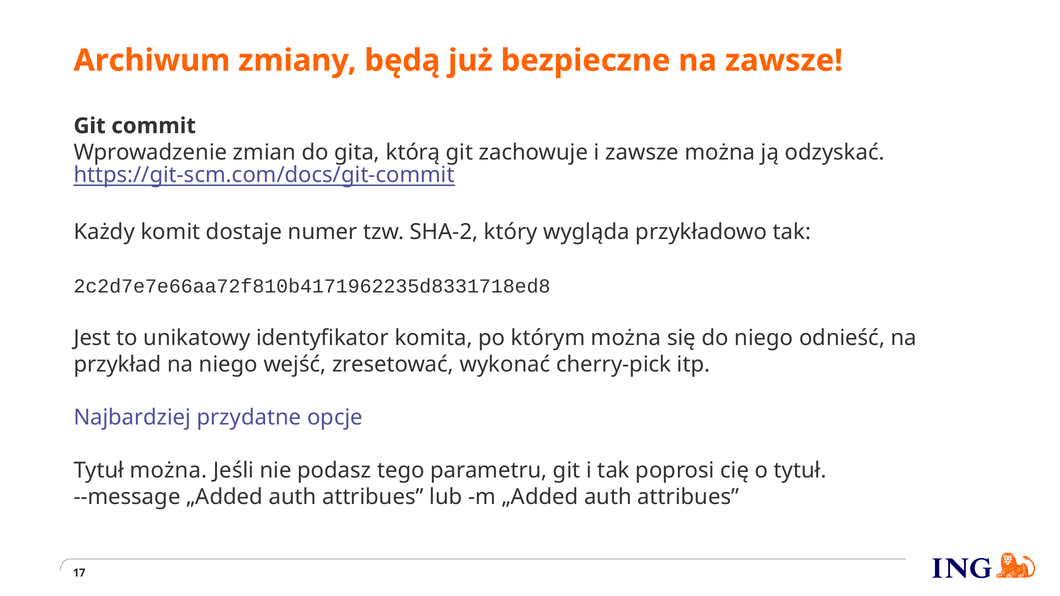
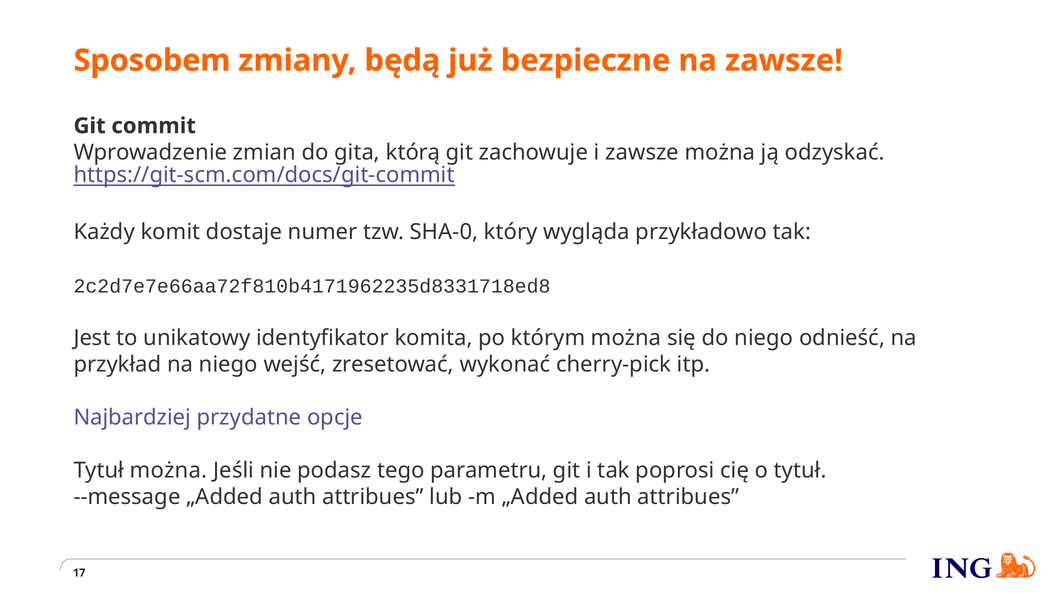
Archiwum: Archiwum -> Sposobem (152, 61)
SHA-2: SHA-2 -> SHA-0 (444, 232)
